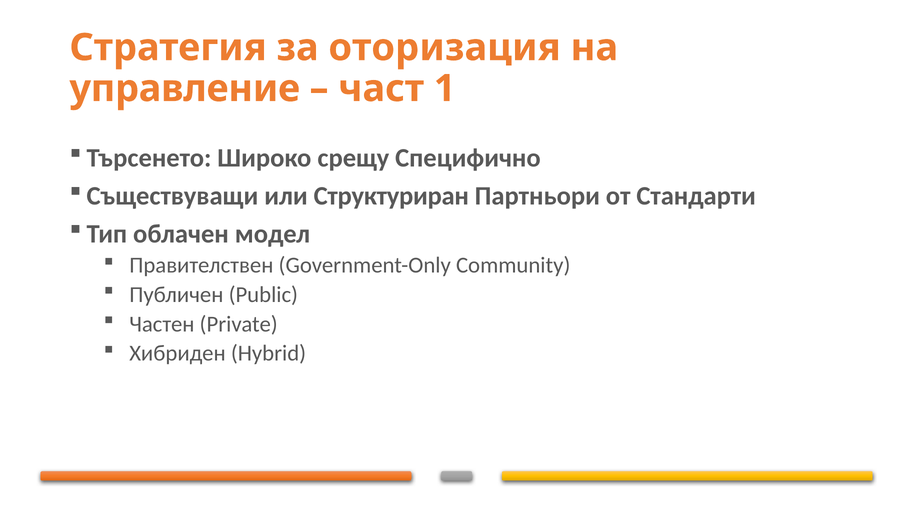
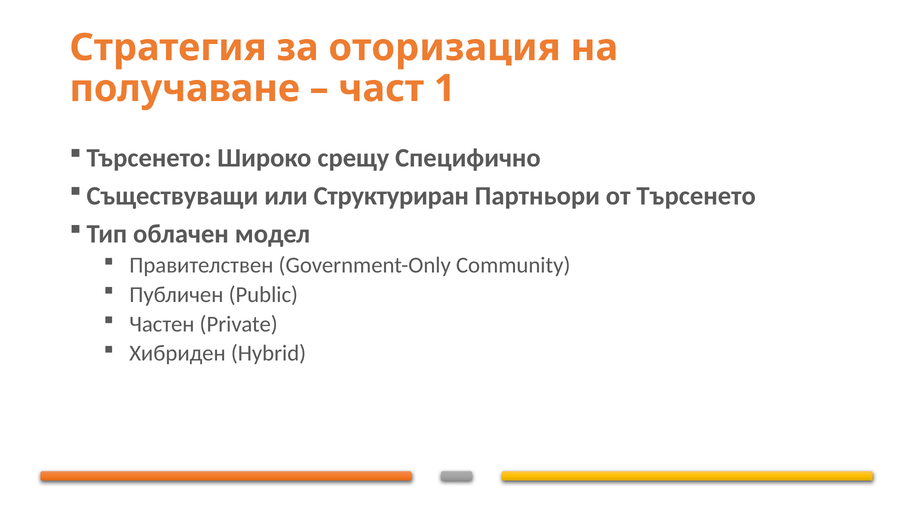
управление: управление -> получаване (185, 89)
от Стандарти: Стандарти -> Търсенето (696, 196)
